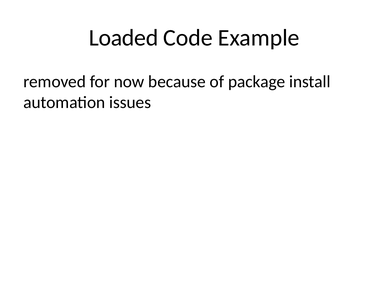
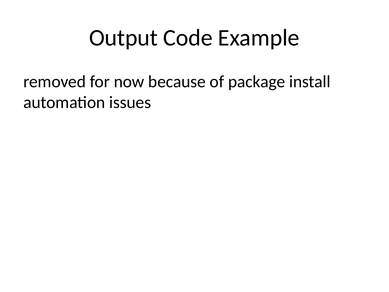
Loaded: Loaded -> Output (123, 38)
